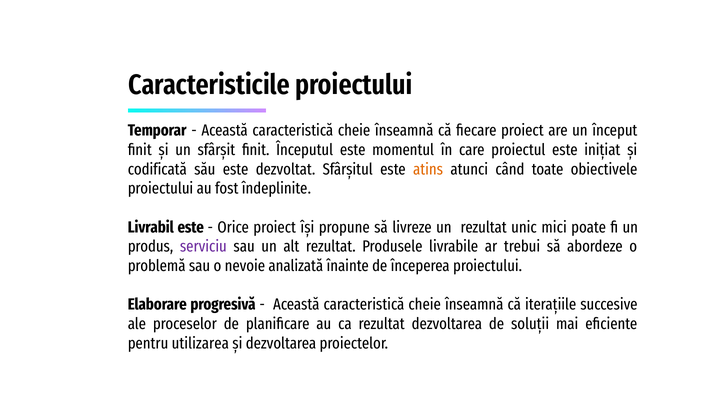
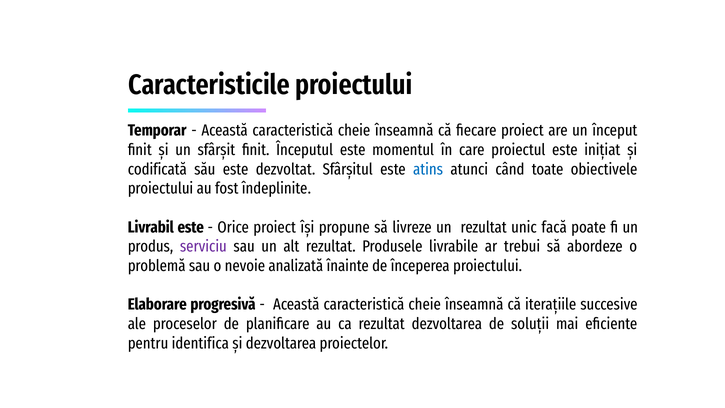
atins colour: orange -> blue (428, 169)
mici: mici -> facă (554, 227)
utilizarea: utilizarea -> identifica (200, 343)
